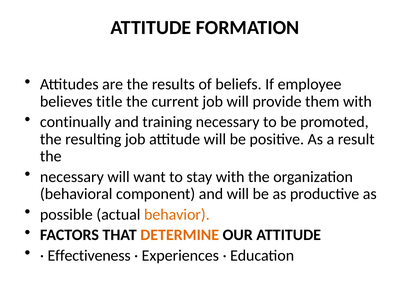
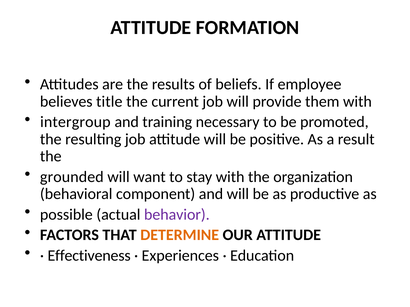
continually: continually -> intergroup (75, 122)
necessary: necessary -> grounded (72, 177)
behavior colour: orange -> purple (177, 215)
